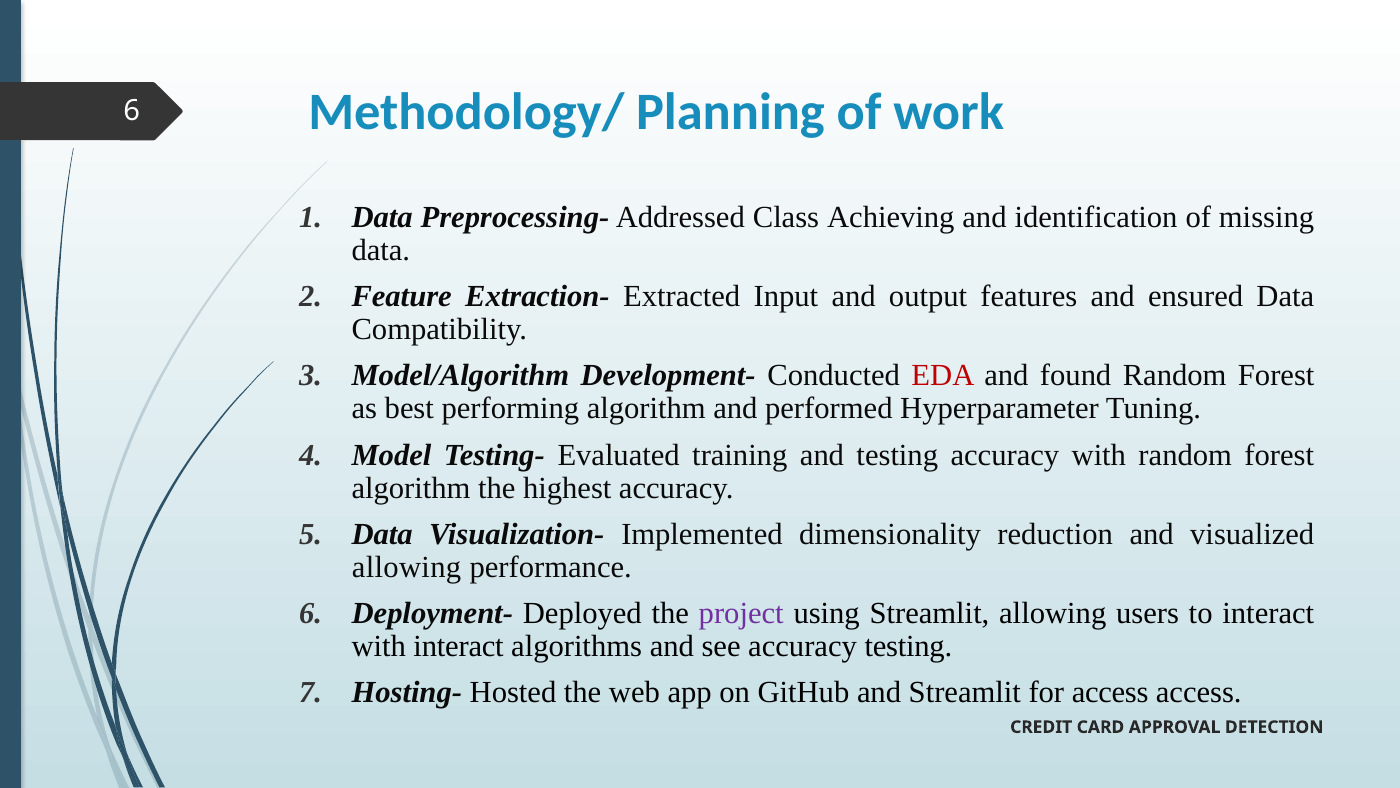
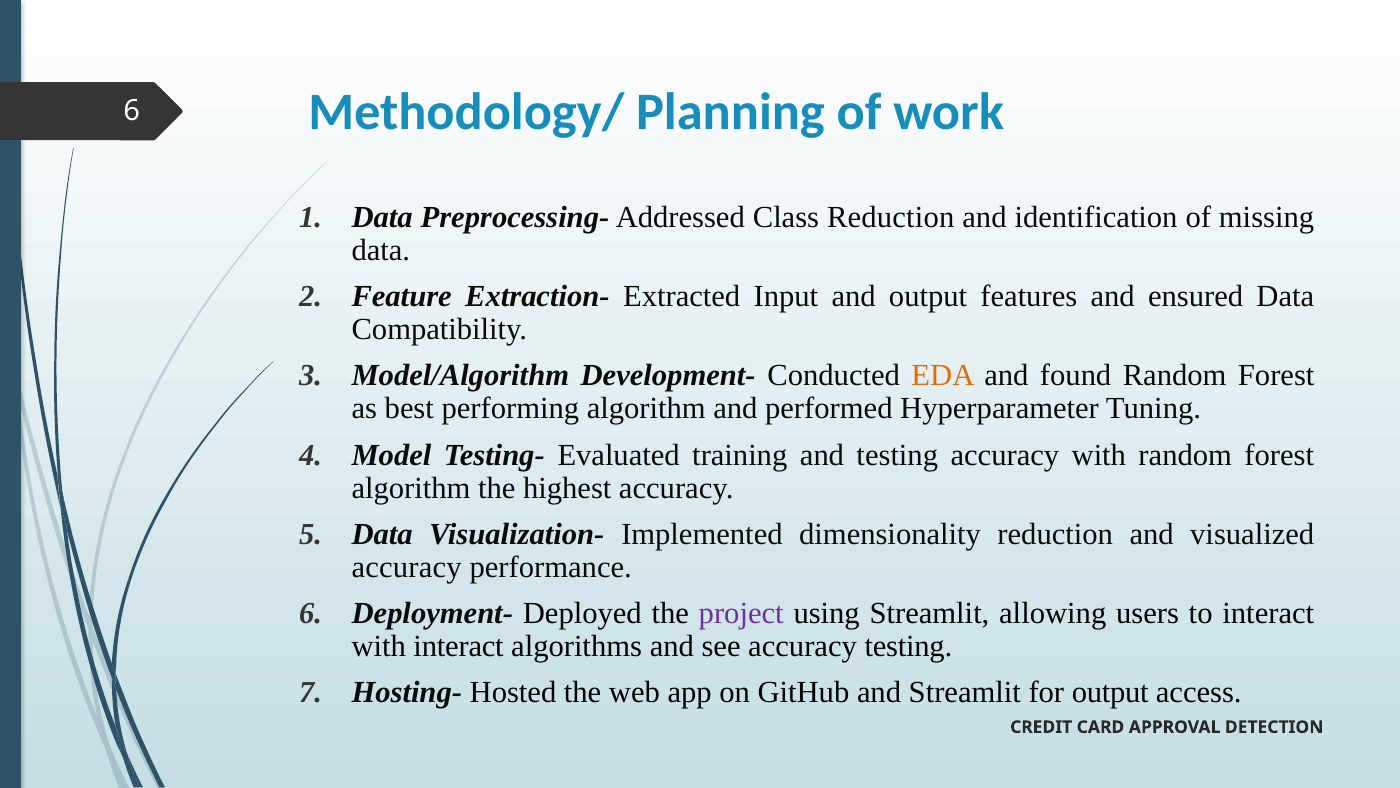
Class Achieving: Achieving -> Reduction (891, 217)
EDA colour: red -> orange (943, 375)
allowing: allowing -> accuracy (407, 567)
for access: access -> output (1110, 692)
